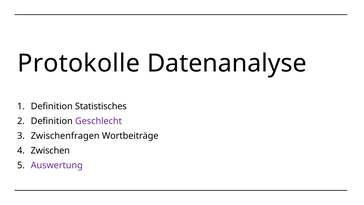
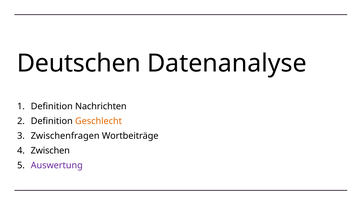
Protokolle: Protokolle -> Deutschen (79, 63)
Statistisches: Statistisches -> Nachrichten (101, 106)
Geschlecht colour: purple -> orange (99, 121)
